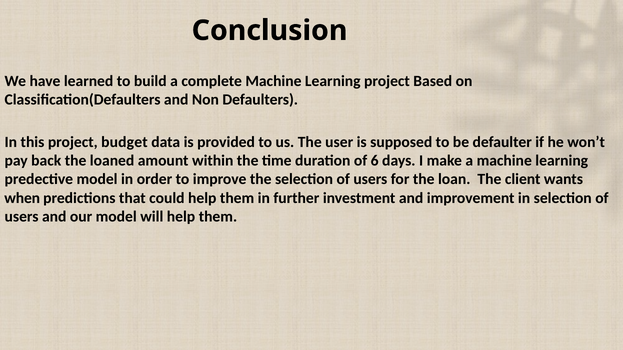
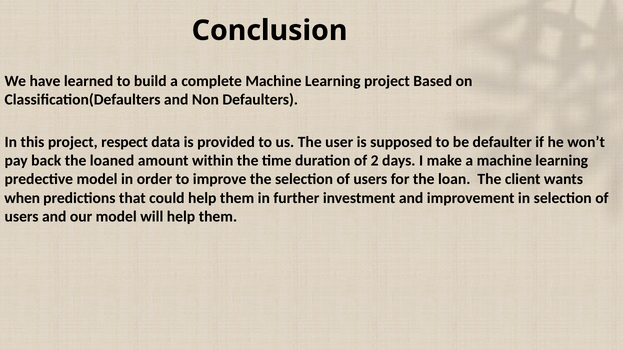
budget: budget -> respect (125, 142)
6: 6 -> 2 (375, 161)
